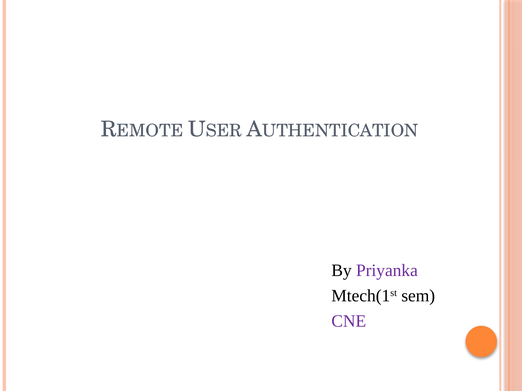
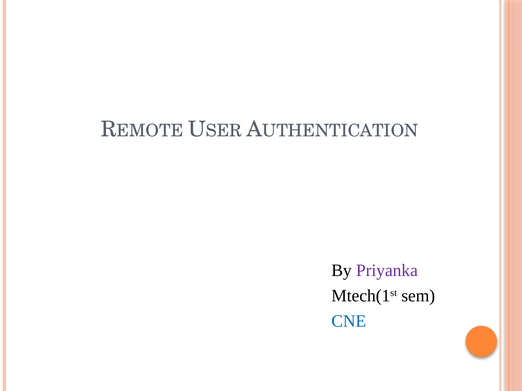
CNE colour: purple -> blue (349, 321)
